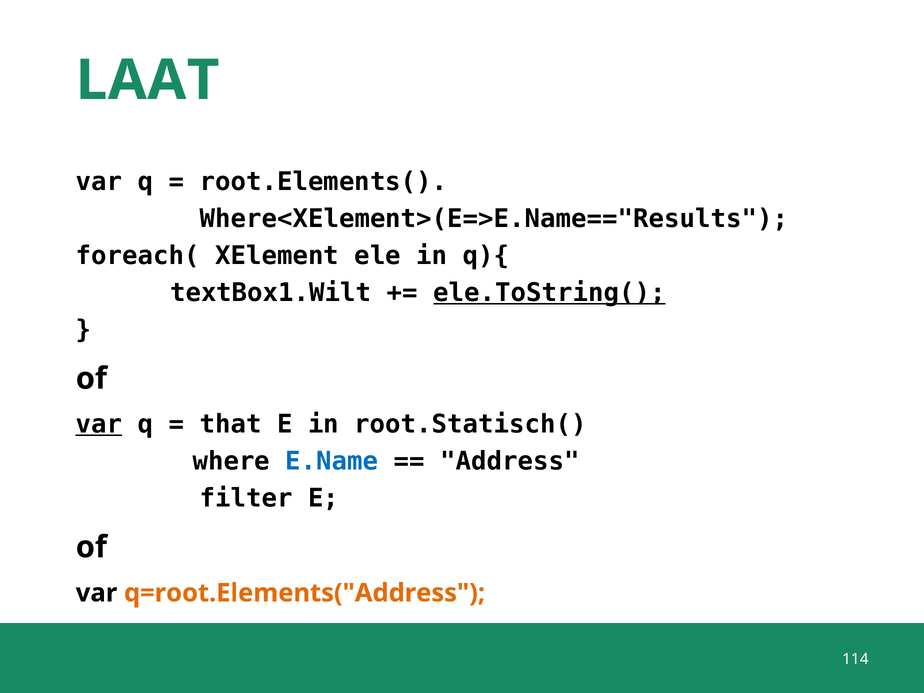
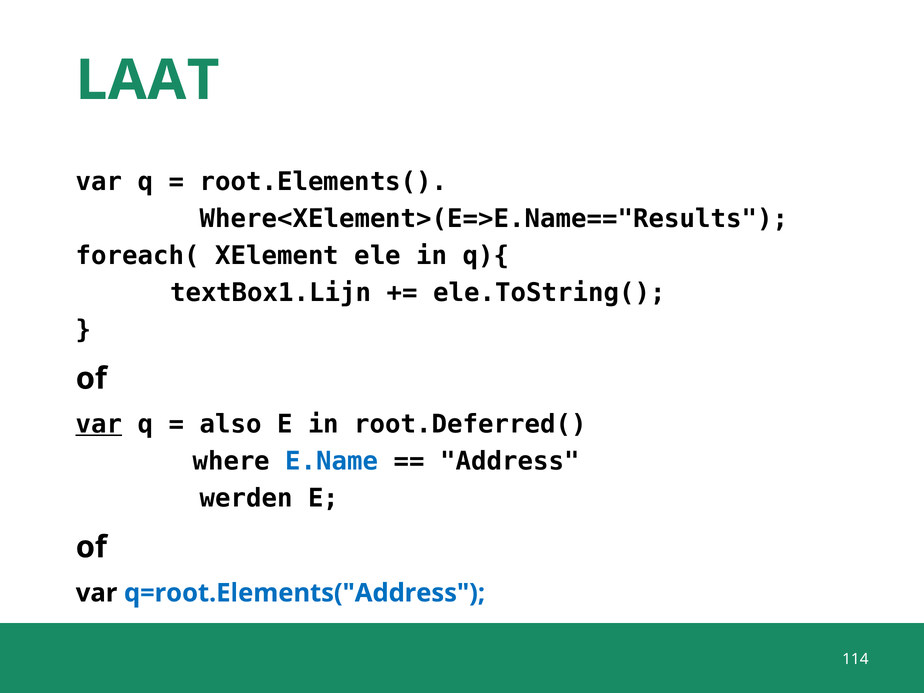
textBox1.Wilt: textBox1.Wilt -> textBox1.Lijn (271, 293)
ele.ToString( underline: present -> none (549, 293)
that: that -> also (231, 424)
root.Statisch(: root.Statisch( -> root.Deferred( (471, 424)
filter: filter -> werden (246, 498)
q=root.Elements("Address colour: orange -> blue (305, 593)
